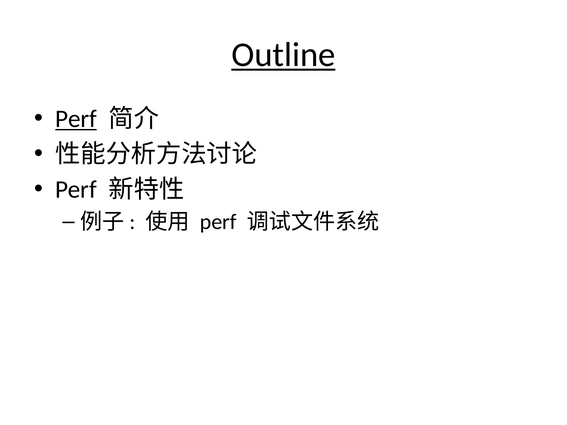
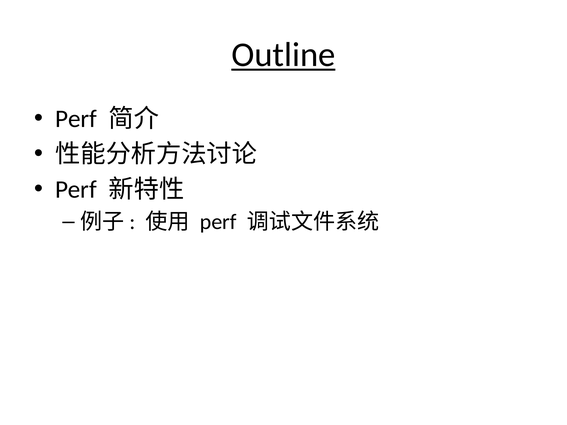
Perf underline: present -> none (76, 119)
